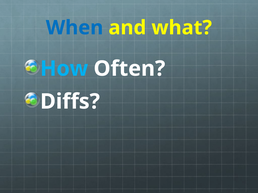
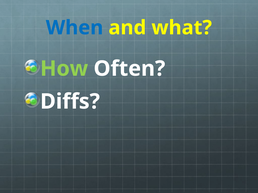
How colour: light blue -> light green (64, 69)
